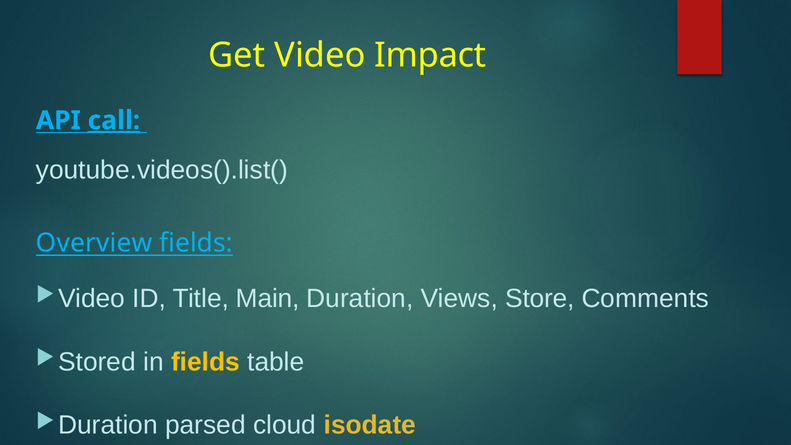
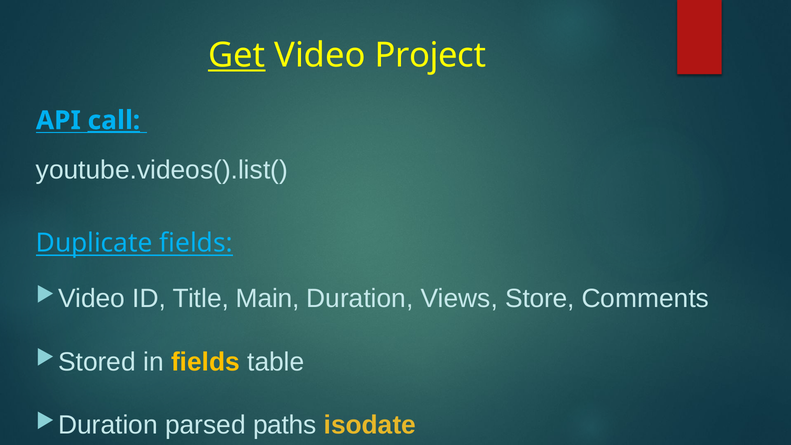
Get underline: none -> present (237, 56)
Impact: Impact -> Project (430, 56)
Overview: Overview -> Duplicate (94, 243)
cloud: cloud -> paths (285, 425)
